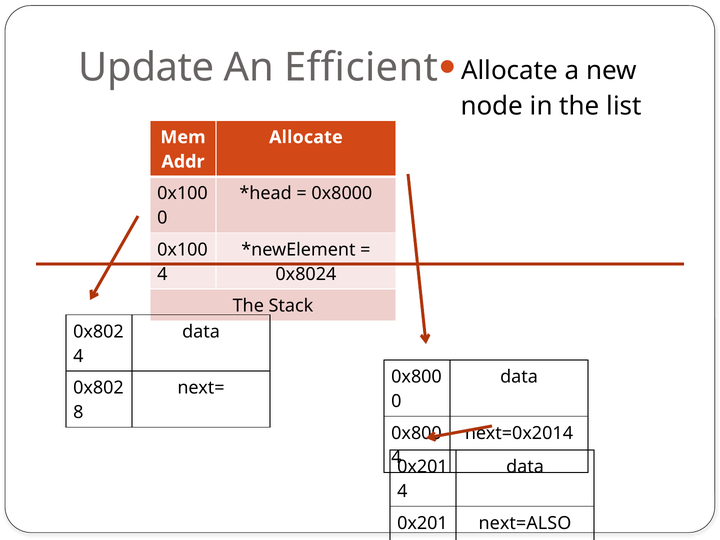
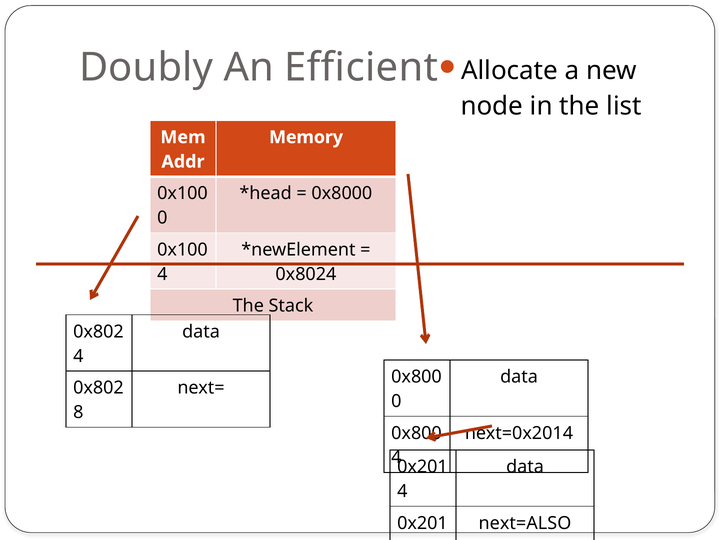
Update: Update -> Doubly (146, 68)
Allocate: Allocate -> Memory (306, 137)
